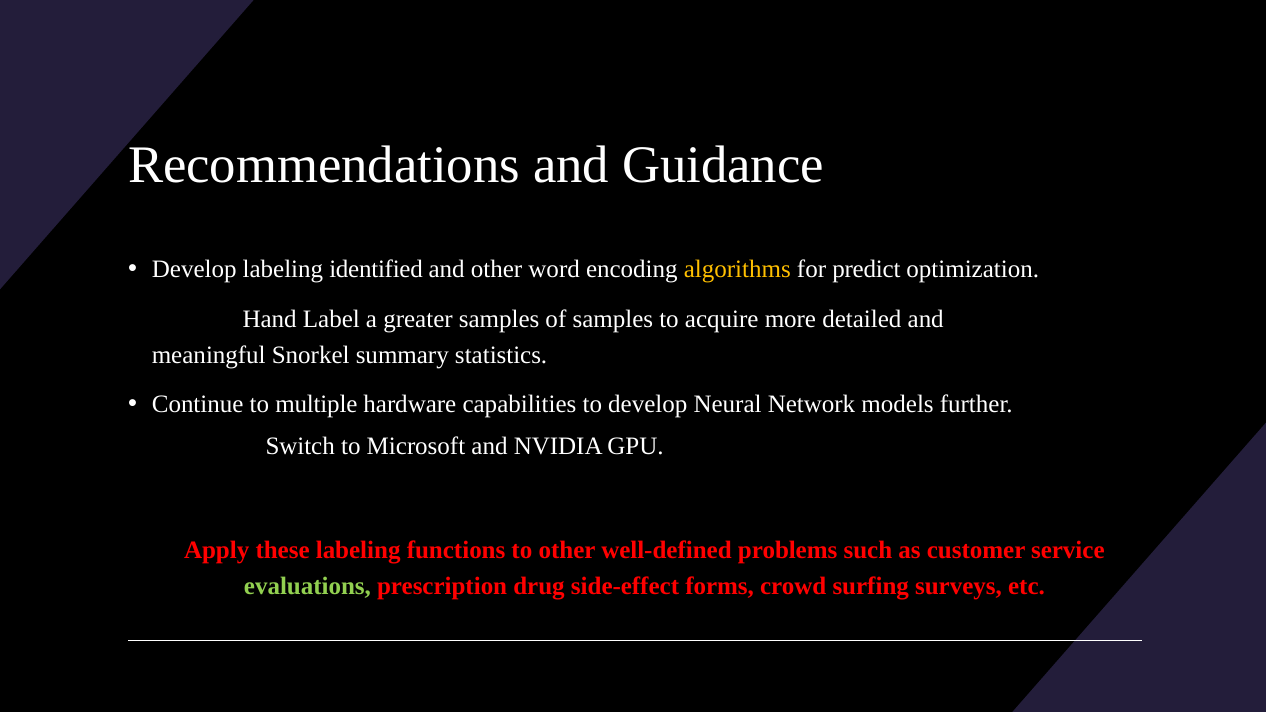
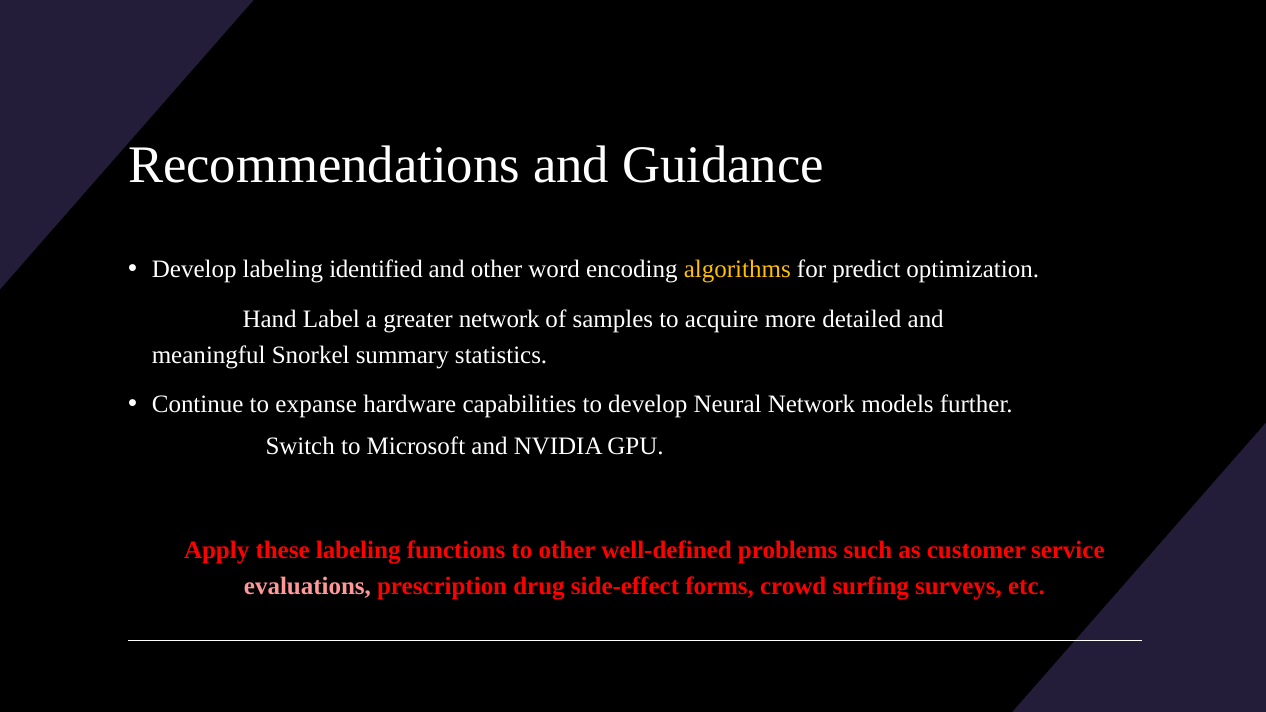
greater samples: samples -> network (499, 319)
multiple: multiple -> expanse (316, 404)
evaluations colour: light green -> pink (307, 586)
